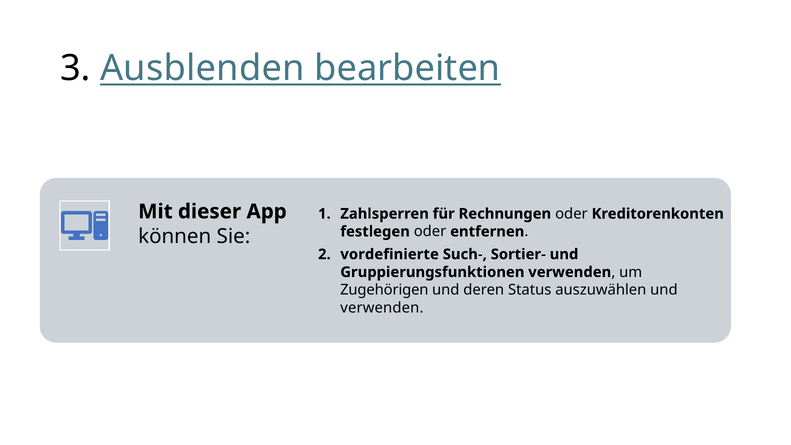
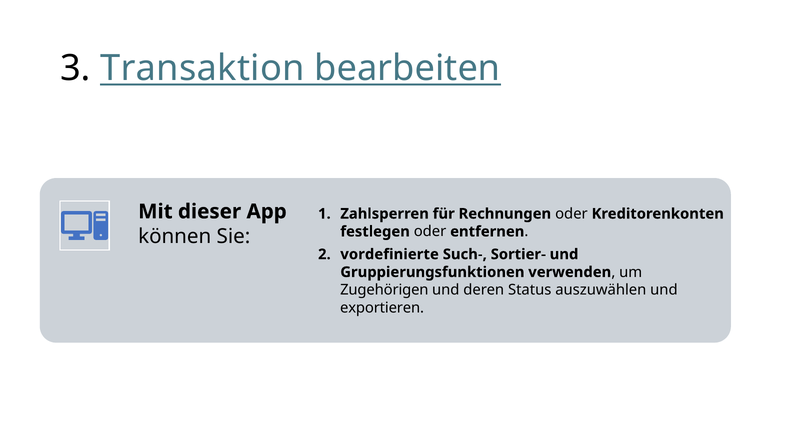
Ausblenden: Ausblenden -> Transaktion (202, 68)
verwenden: verwenden -> exportieren (382, 308)
